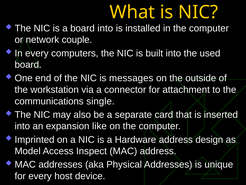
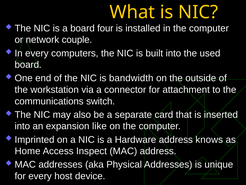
board into: into -> four (105, 28)
messages: messages -> bandwidth (131, 78)
single: single -> switch (101, 101)
design: design -> knows (209, 139)
Model: Model -> Home (28, 151)
